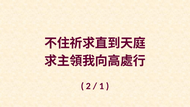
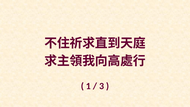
2: 2 -> 1 (88, 86)
1: 1 -> 3 (102, 86)
